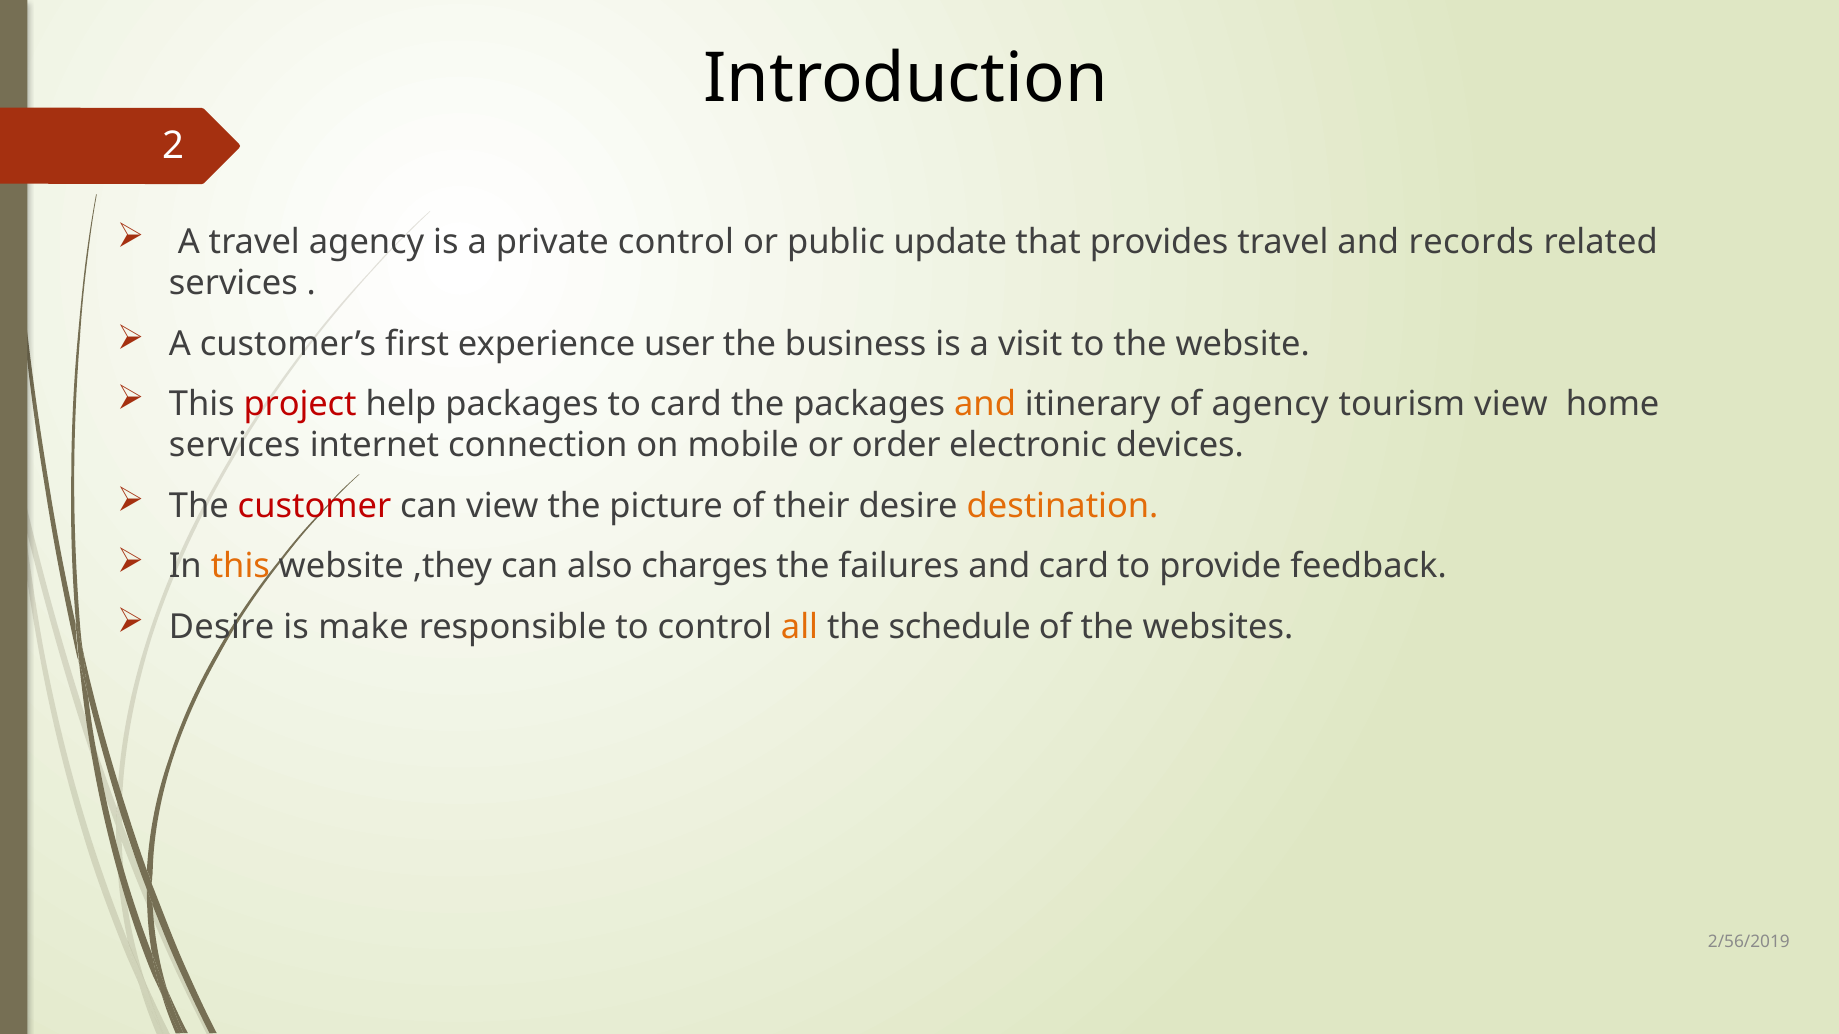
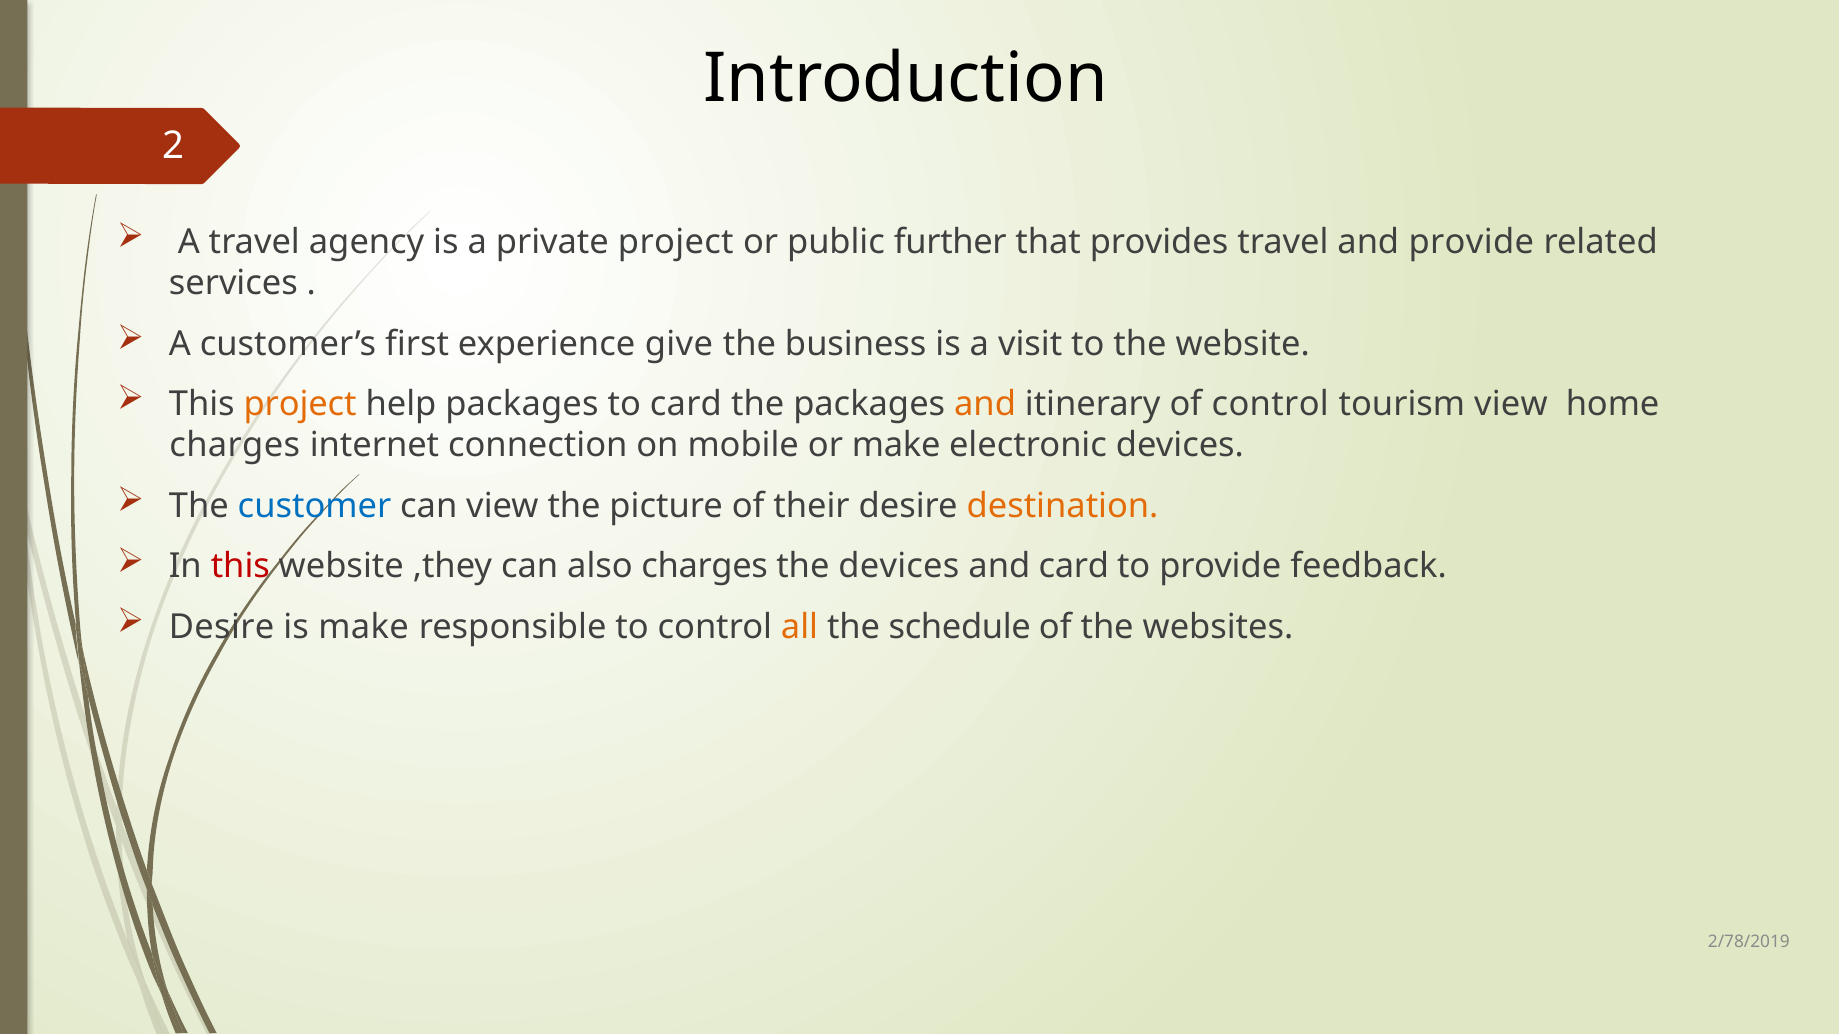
private control: control -> project (676, 242)
update: update -> further (950, 242)
and records: records -> provide (1471, 242)
user: user -> give (679, 344)
project colour: red -> orange (300, 404)
of agency: agency -> control (1270, 404)
services: services -> charges (235, 446)
or order: order -> make (896, 446)
customer colour: red -> blue (314, 506)
this colour: orange -> red (240, 567)
the failures: failures -> devices (899, 567)
2/56/2019: 2/56/2019 -> 2/78/2019 (1749, 942)
